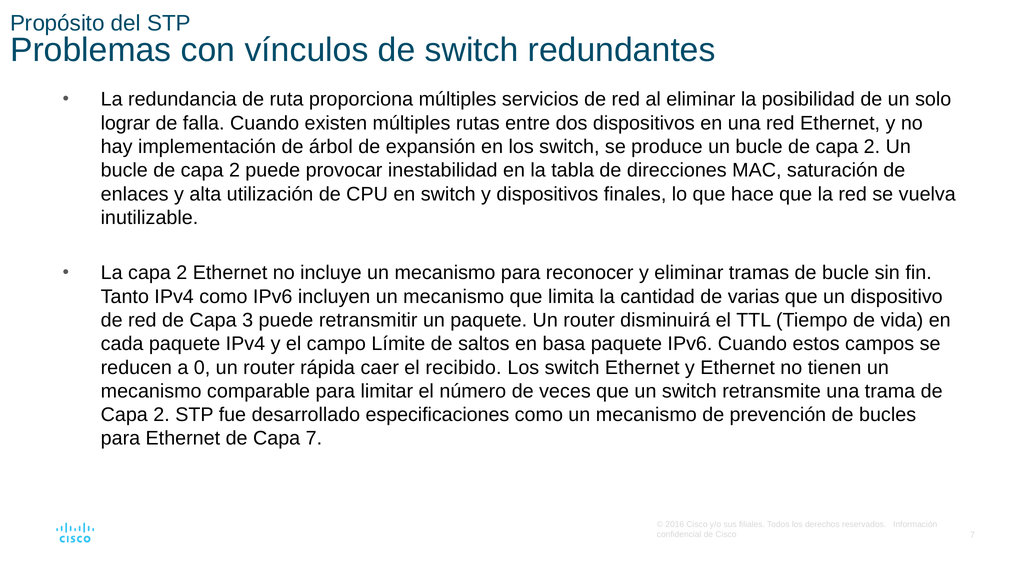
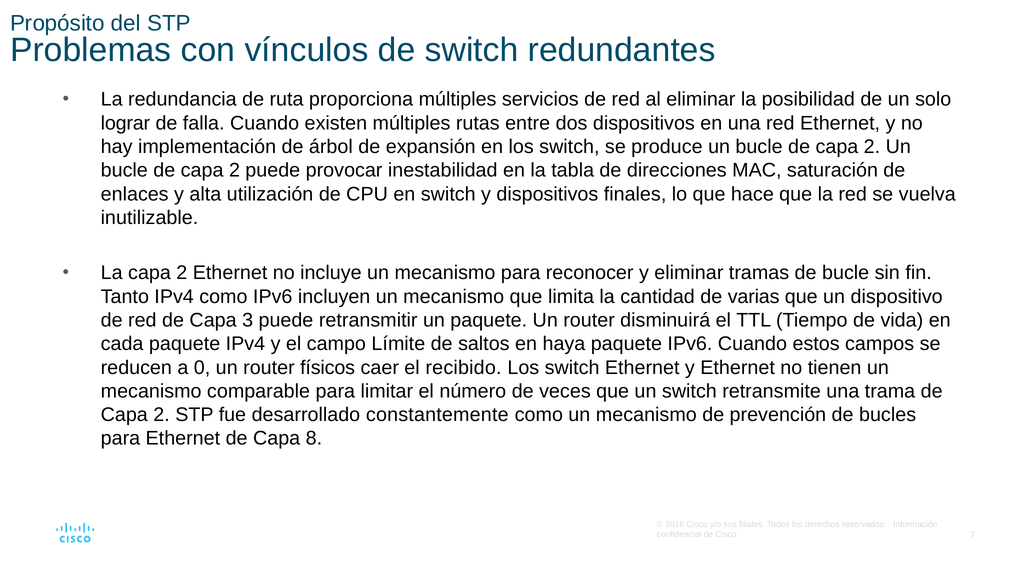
basa: basa -> haya (564, 344)
rápida: rápida -> físicos (328, 367)
especificaciones: especificaciones -> constantemente (437, 415)
Capa 7: 7 -> 8 (314, 438)
